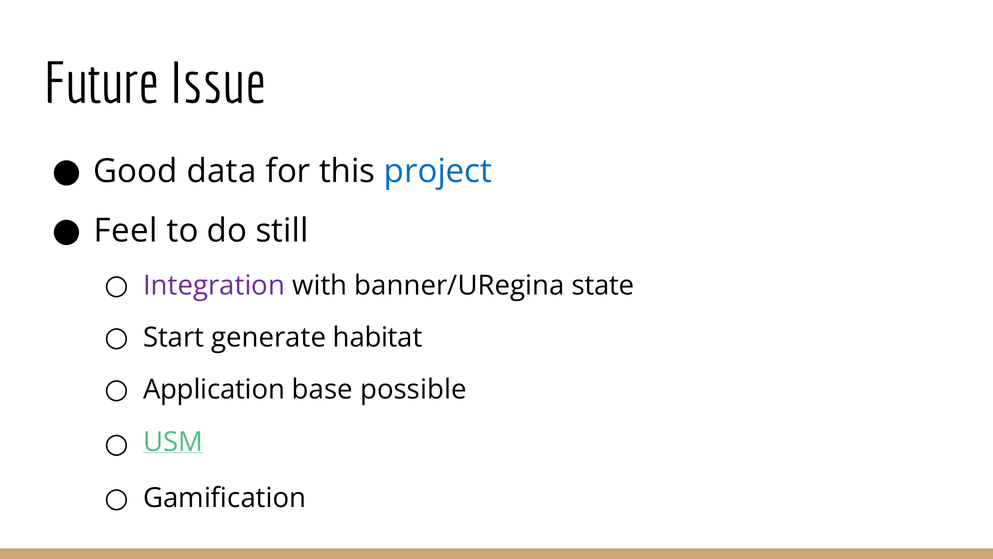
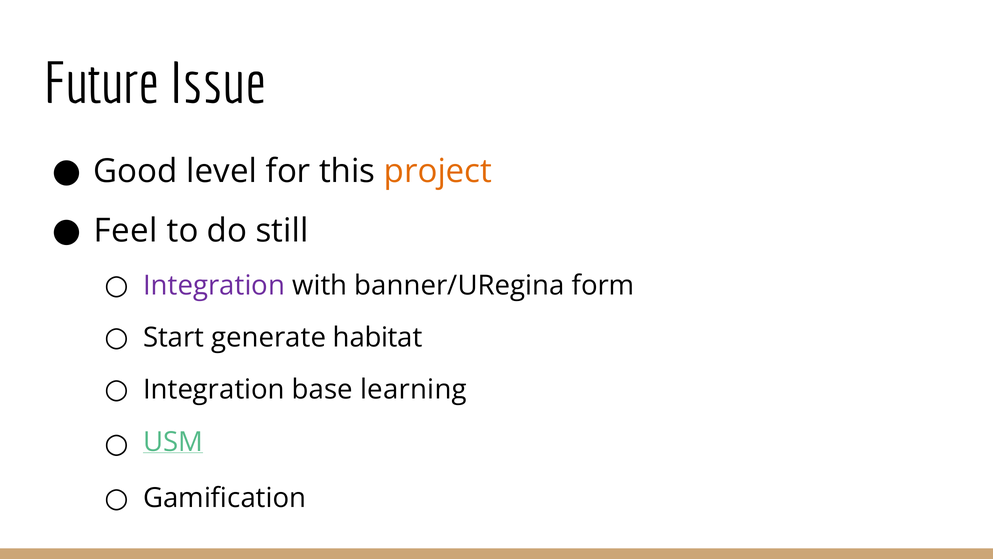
data: data -> level (222, 171)
project colour: blue -> orange (438, 171)
state: state -> form (603, 285)
Application: Application -> Integration (214, 389)
possible: possible -> learning (413, 389)
